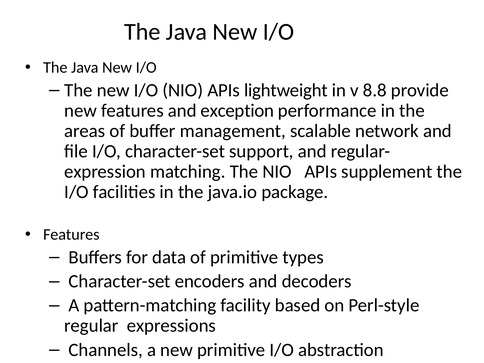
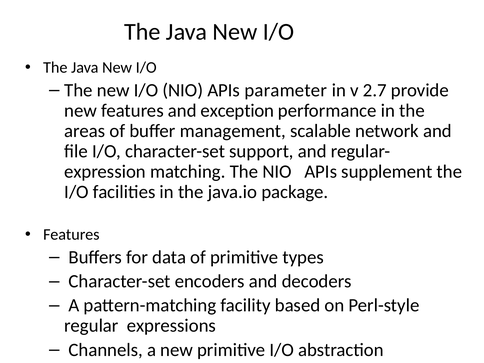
lightweight: lightweight -> parameter (286, 90)
8.8: 8.8 -> 2.7 (375, 90)
